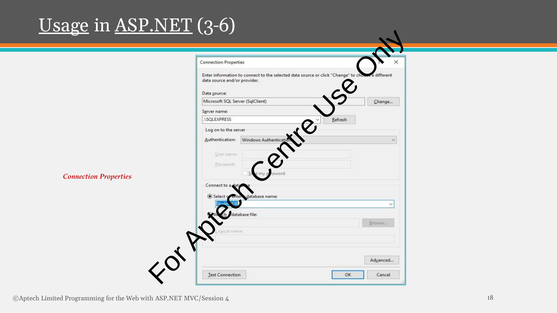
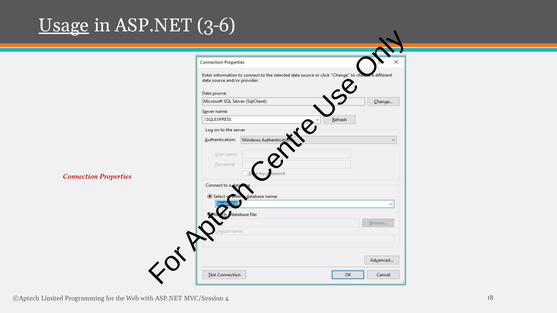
ASP.NET underline: present -> none (154, 25)
